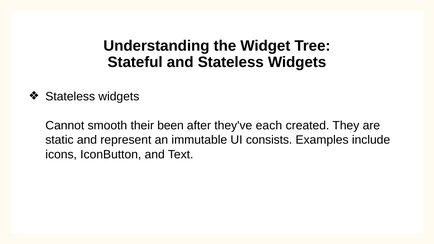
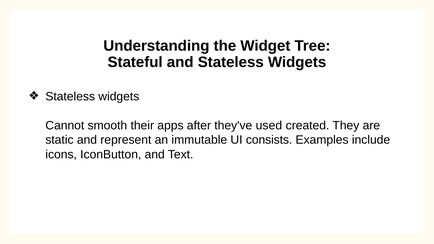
been: been -> apps (170, 126)
each: each -> used (269, 126)
